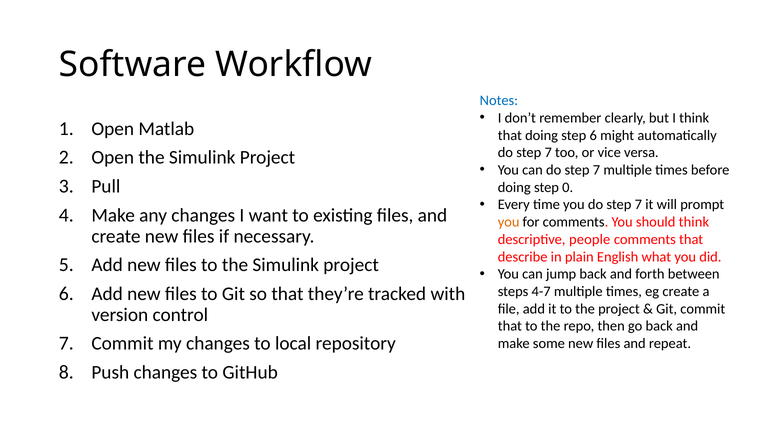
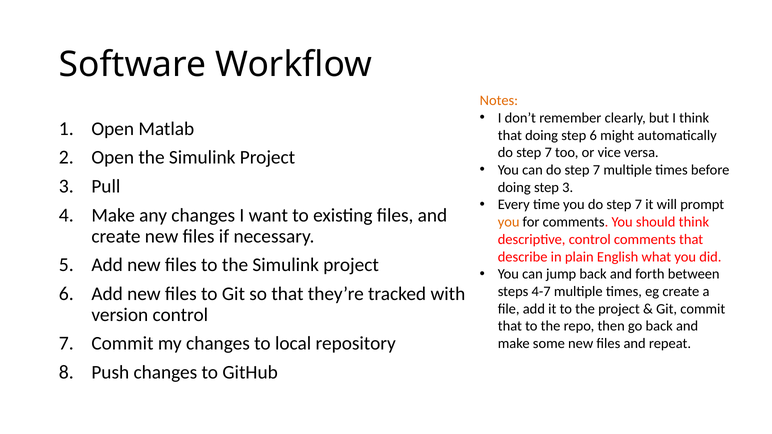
Notes colour: blue -> orange (499, 101)
step 0: 0 -> 3 (568, 187)
descriptive people: people -> control (590, 240)
